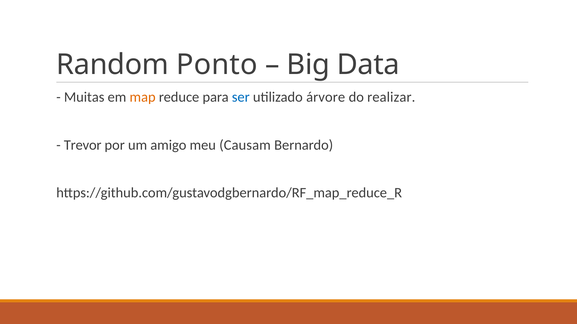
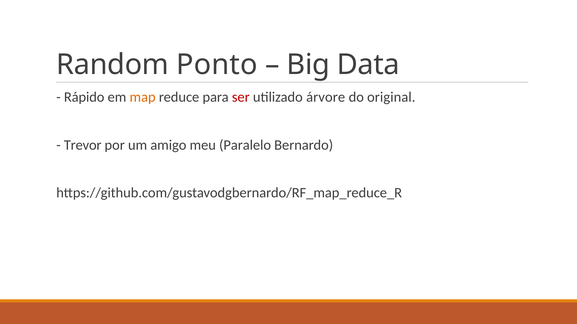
Muitas: Muitas -> Rápido (84, 97)
ser colour: blue -> red (241, 97)
realizar: realizar -> original (391, 97)
Causam: Causam -> Paralelo (245, 145)
